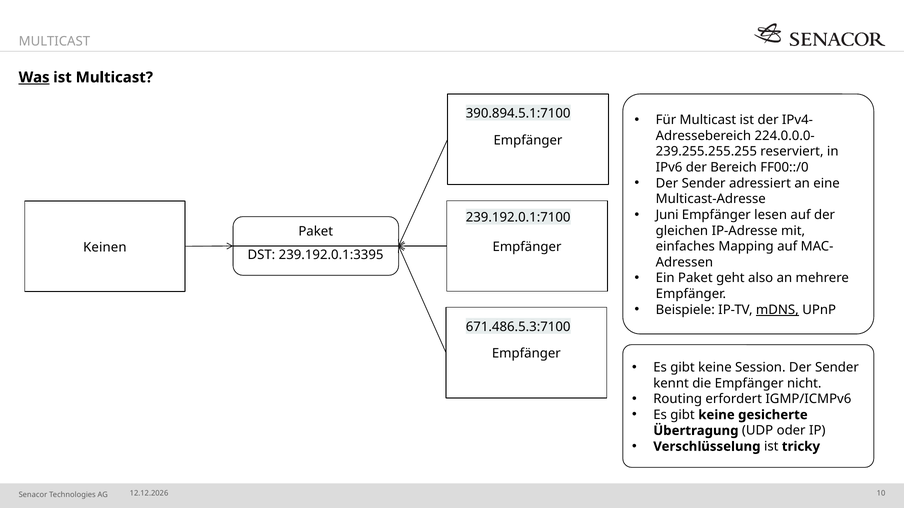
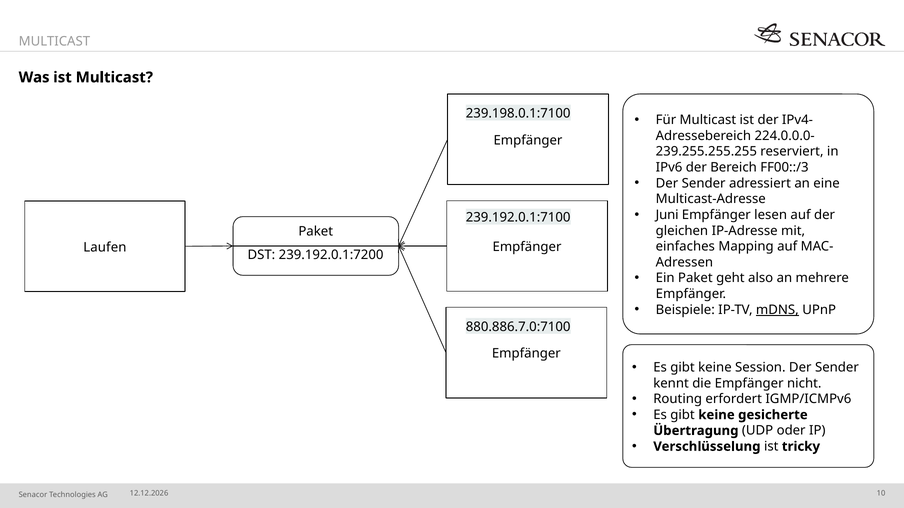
Was underline: present -> none (34, 77)
390.894.5.1:7100: 390.894.5.1:7100 -> 239.198.0.1:7100 (518, 114)
FF00::/0: FF00::/0 -> FF00::/3 (784, 168)
Keinen: Keinen -> Laufen (105, 247)
239.192.0.1:3395: 239.192.0.1:3395 -> 239.192.0.1:7200 (331, 255)
671.486.5.3:7100: 671.486.5.3:7100 -> 880.886.7.0:7100 (518, 327)
